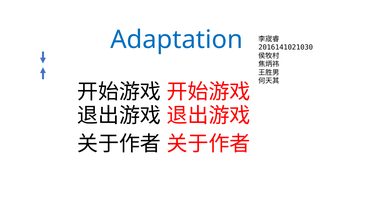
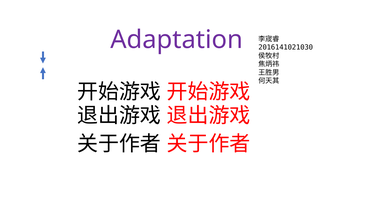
Adaptation colour: blue -> purple (177, 40)
